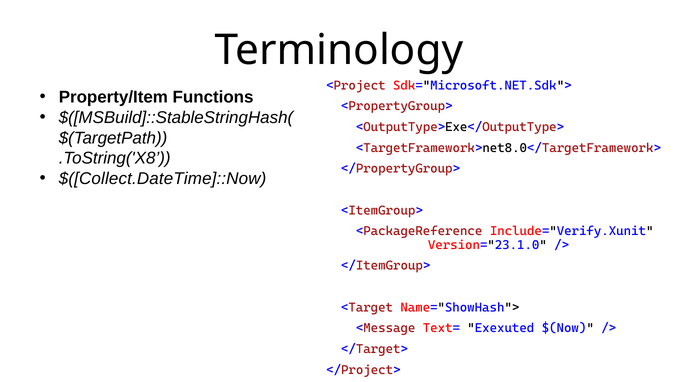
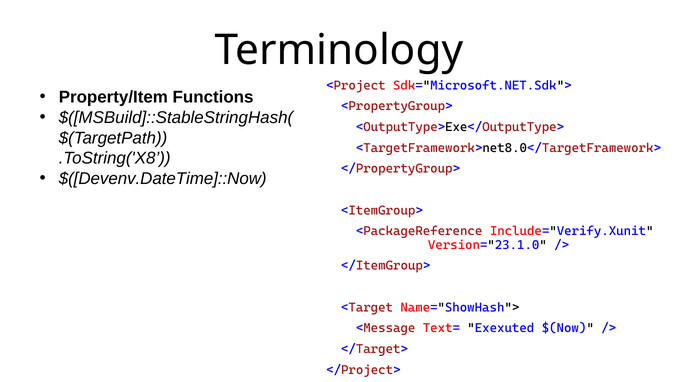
$([Collect.DateTime]::Now: $([Collect.DateTime]::Now -> $([Devenv.DateTime]::Now (163, 178)
